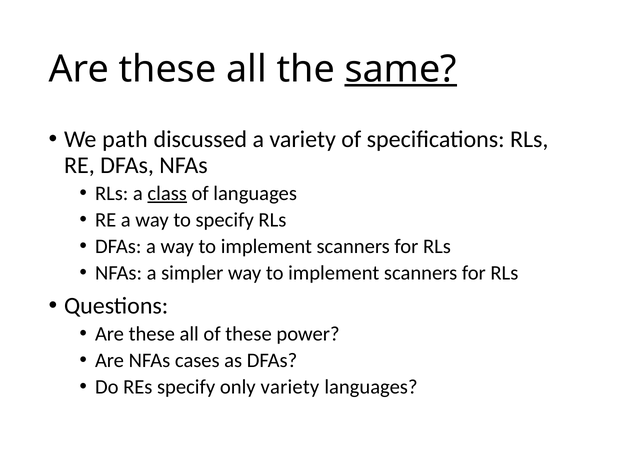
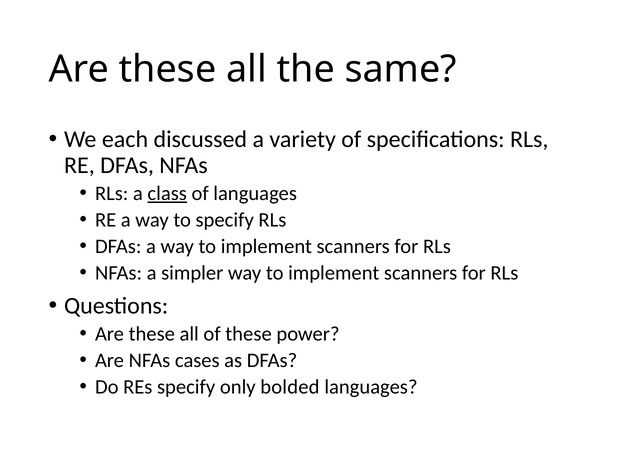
same underline: present -> none (401, 69)
path: path -> each (125, 139)
only variety: variety -> bolded (290, 387)
